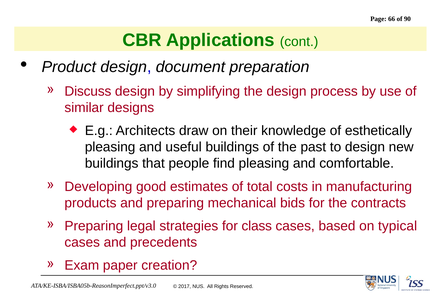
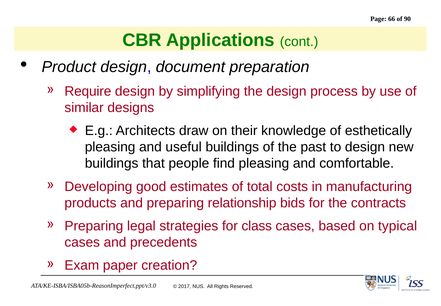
Discuss: Discuss -> Require (88, 91)
mechanical: mechanical -> relationship (242, 202)
